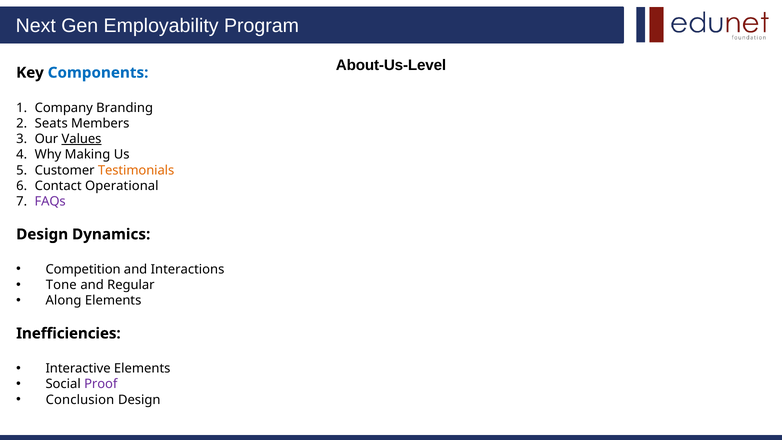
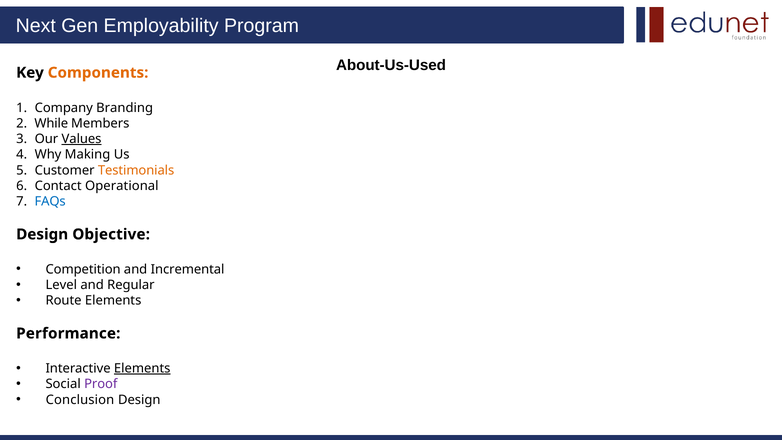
About-Us-Level: About-Us-Level -> About-Us-Used (391, 65)
Components colour: blue -> orange (98, 73)
Seats: Seats -> While (51, 123)
FAQs colour: purple -> blue (50, 202)
Dynamics: Dynamics -> Objective (111, 234)
Interactions: Interactions -> Incremental (188, 269)
Tone: Tone -> Level (61, 285)
Along: Along -> Route (64, 301)
Inefficiencies: Inefficiencies -> Performance (68, 333)
Elements underline: none -> present (142, 368)
